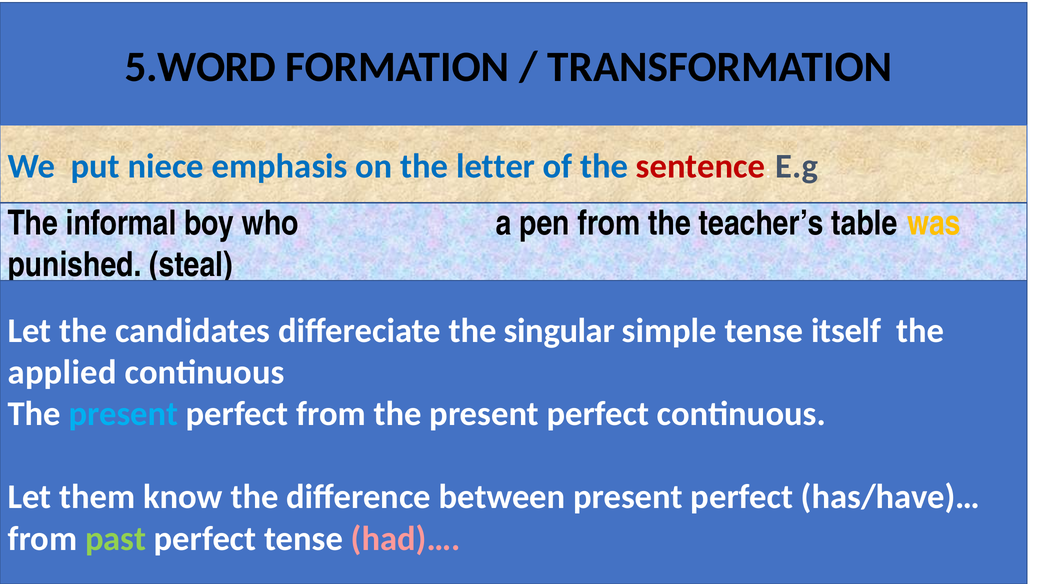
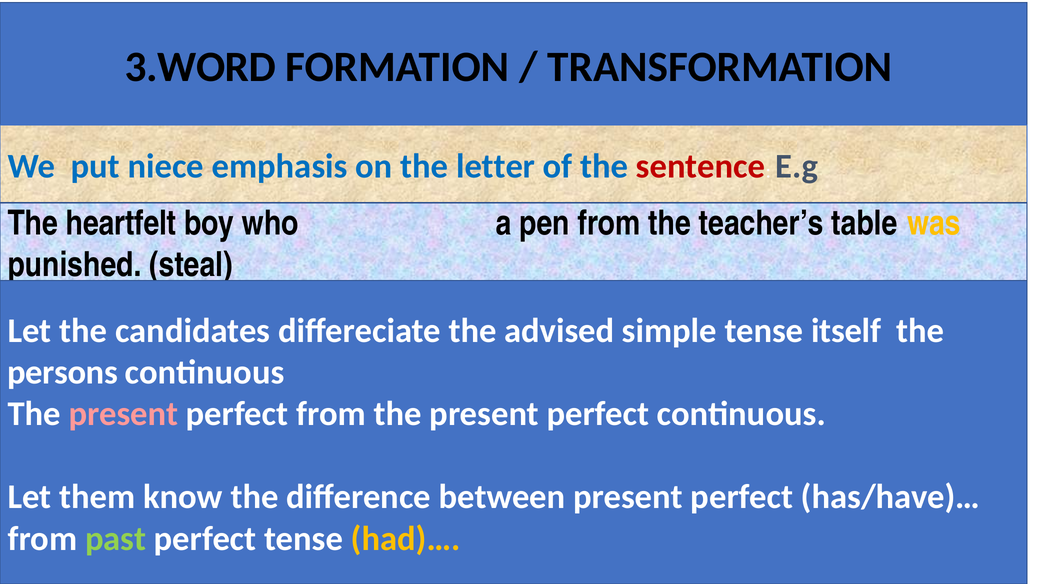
5.WORD: 5.WORD -> 3.WORD (200, 67)
informal: informal -> heartfelt (121, 223)
singular: singular -> advised (559, 331)
applied: applied -> persons (62, 372)
present colour: light blue -> pink (123, 414)
had)… colour: pink -> yellow (406, 538)
